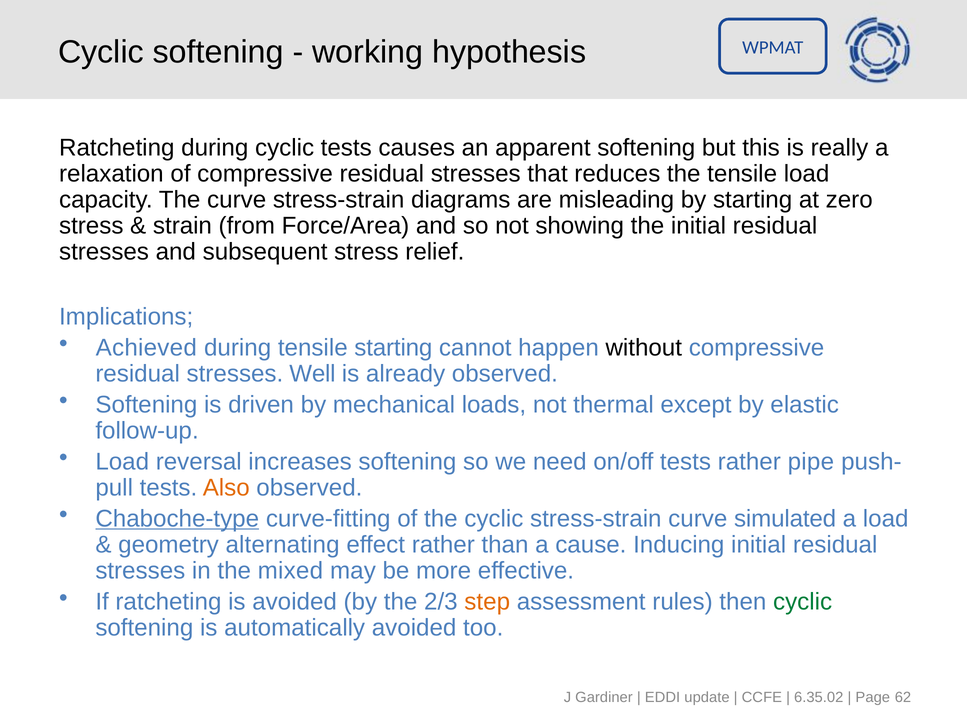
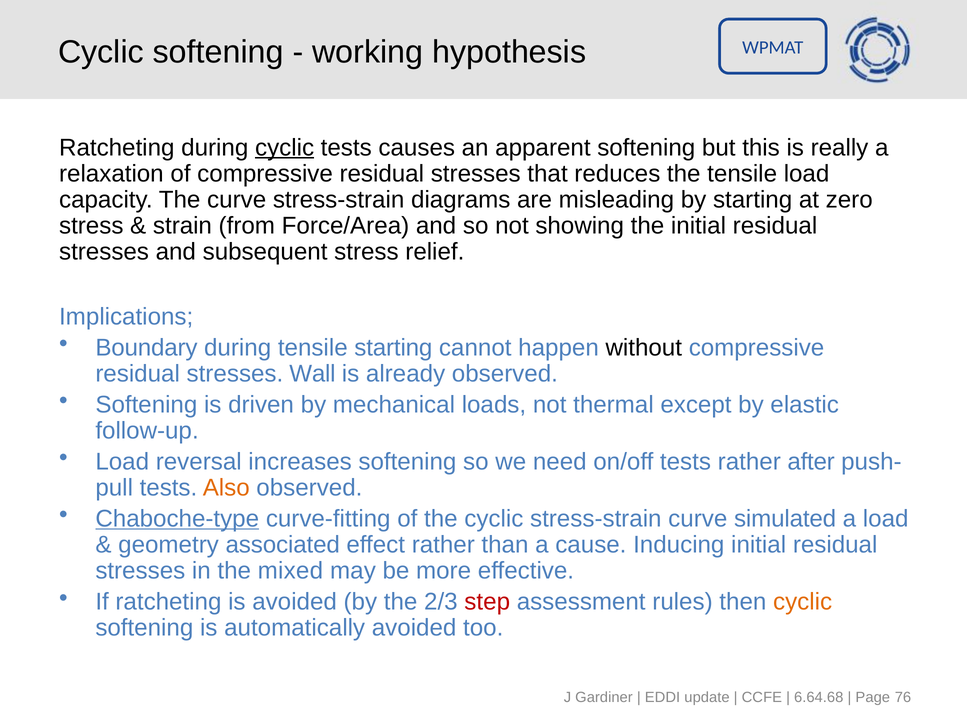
cyclic underline: none -> present (285, 148)
Achieved: Achieved -> Boundary (146, 348)
Well: Well -> Wall (312, 374)
pipe: pipe -> after (811, 462)
alternating: alternating -> associated (283, 545)
step colour: orange -> red (487, 602)
cyclic colour: green -> orange (803, 602)
6.35.02: 6.35.02 -> 6.64.68 (819, 698)
62: 62 -> 76 (903, 698)
